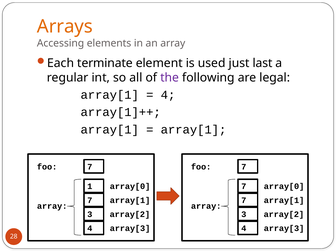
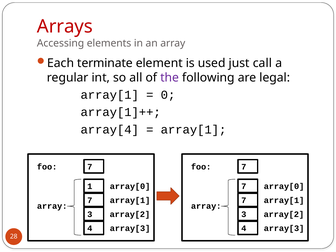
Arrays colour: orange -> red (65, 27)
last: last -> call (262, 63)
4: 4 -> 0 (168, 95)
array[1: array[1 -> array[4 (110, 130)
